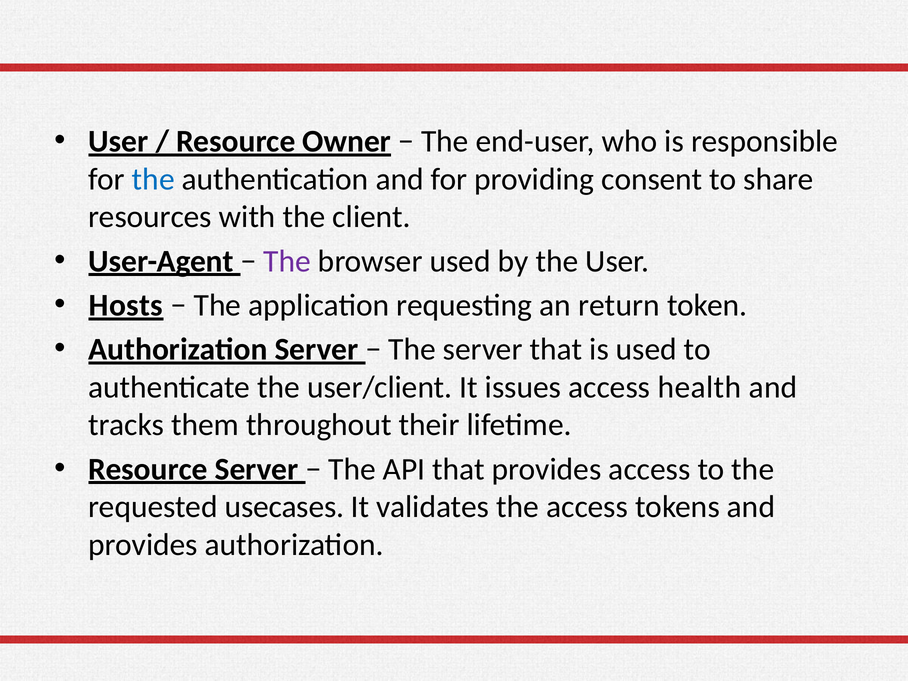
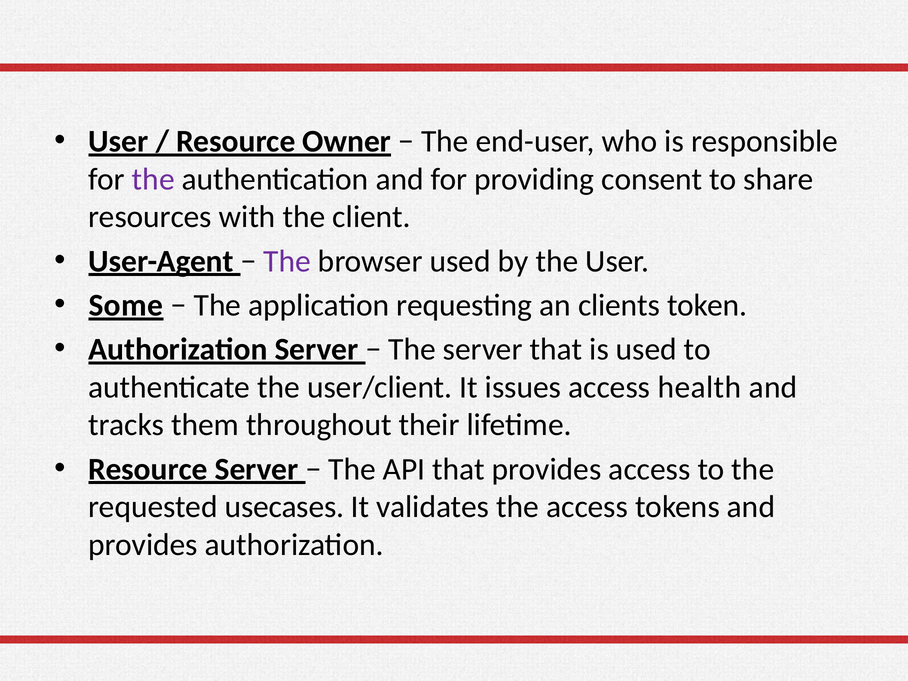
the colour: blue -> purple (153, 179)
Hosts: Hosts -> Some (126, 305)
return: return -> clients (619, 305)
